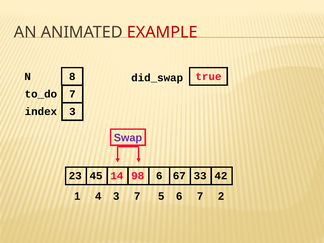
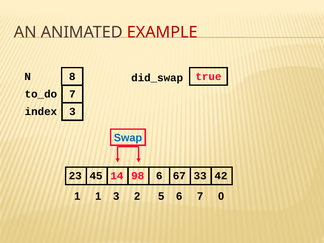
Swap colour: purple -> blue (128, 138)
1 4: 4 -> 1 (98, 196)
3 7: 7 -> 2 (137, 196)
2: 2 -> 0 (221, 196)
